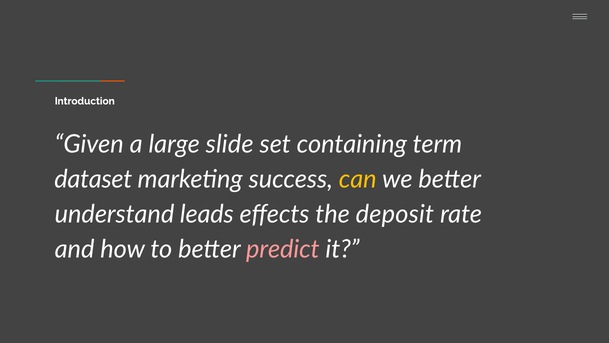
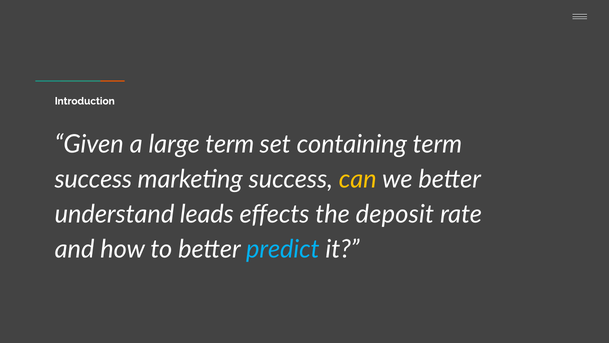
large slide: slide -> term (230, 144)
dataset: dataset -> success (93, 179)
predict colour: pink -> light blue (283, 249)
